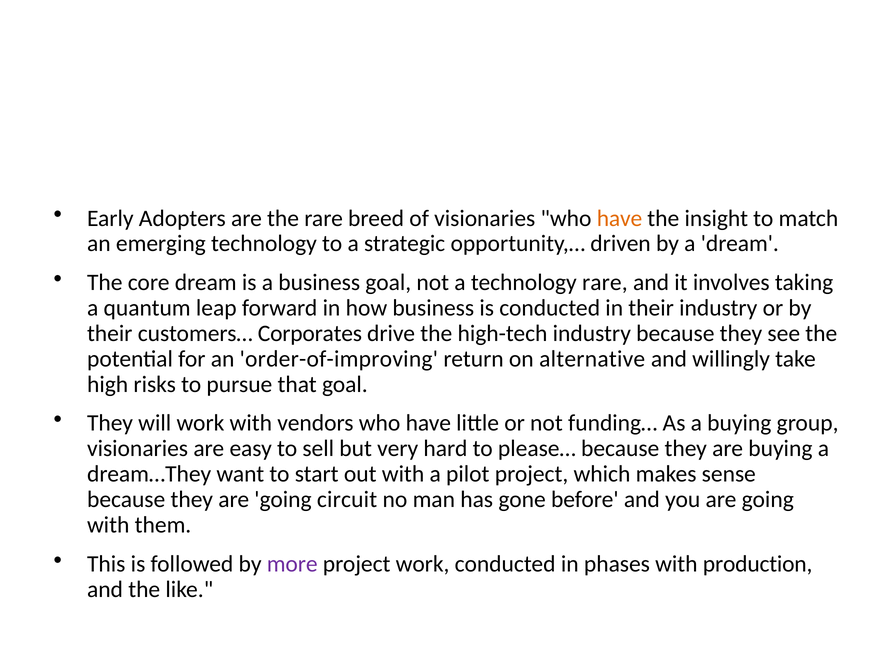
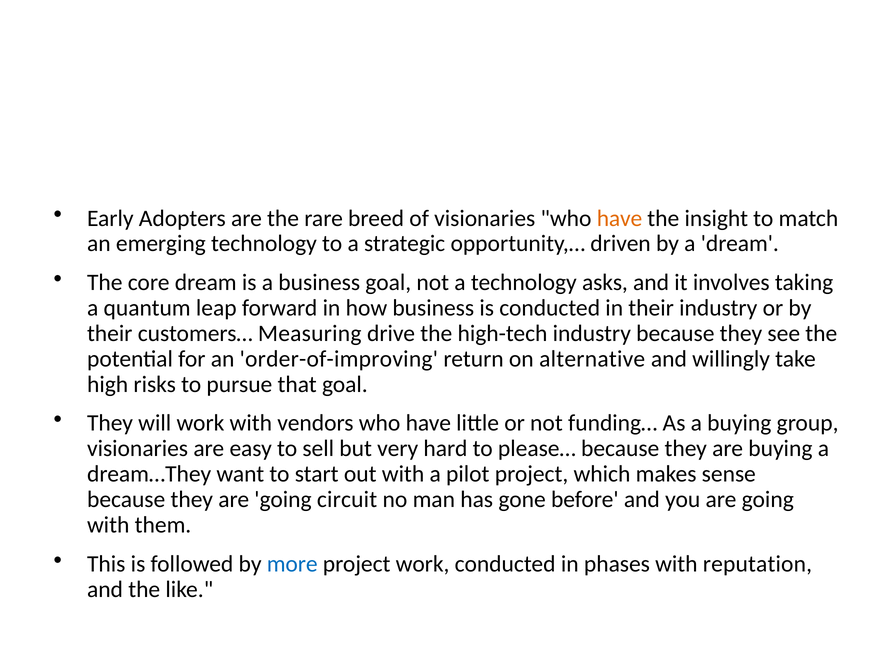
technology rare: rare -> asks (605, 282)
Corporates: Corporates -> Measuring (310, 333)
more colour: purple -> blue (292, 564)
production: production -> reputation (757, 564)
